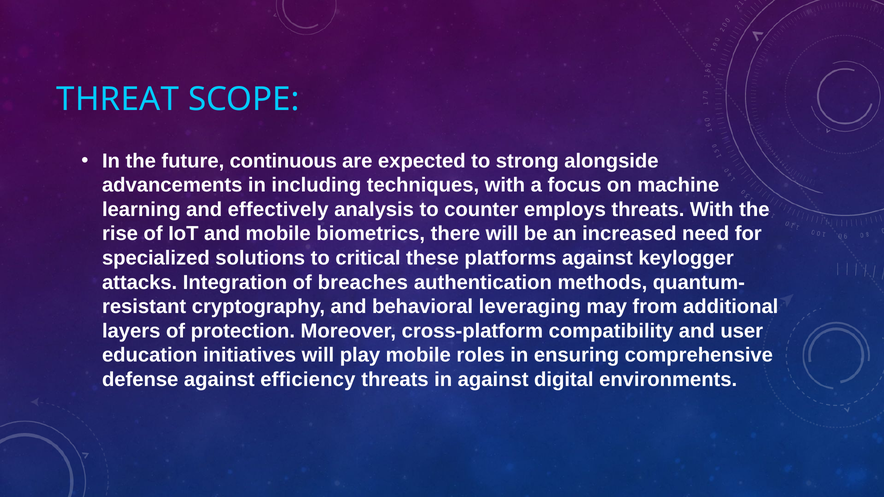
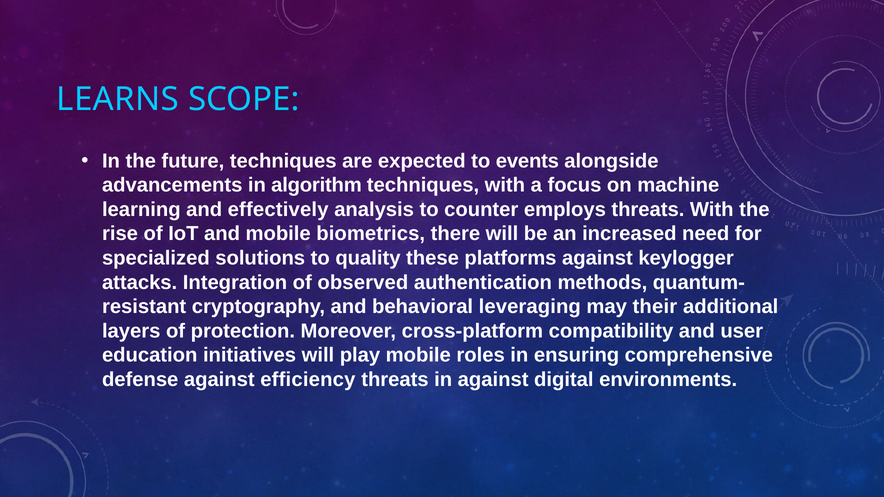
THREAT: THREAT -> LEARNS (118, 99)
future continuous: continuous -> techniques (283, 161)
strong: strong -> events (527, 161)
including: including -> algorithm (317, 185)
critical: critical -> quality (368, 258)
breaches: breaches -> observed (363, 283)
from: from -> their (655, 307)
